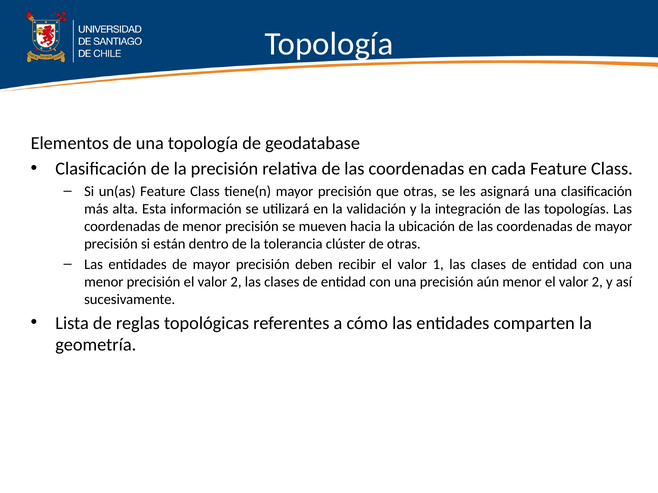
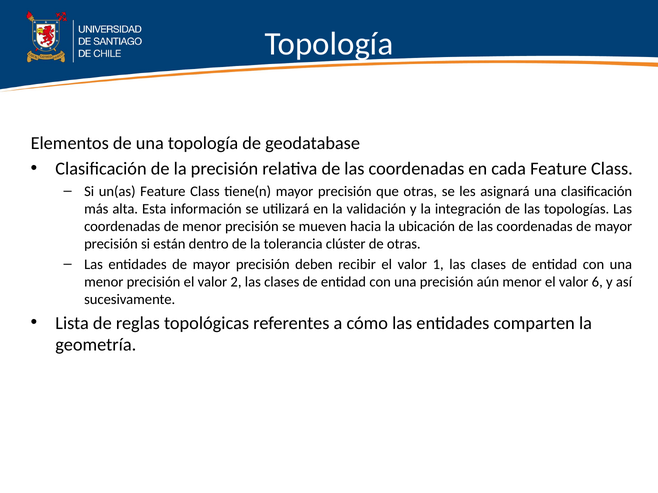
menor el valor 2: 2 -> 6 (597, 282)
